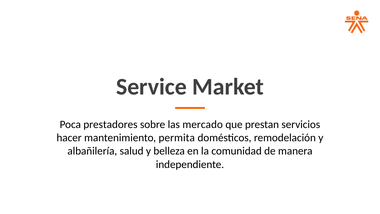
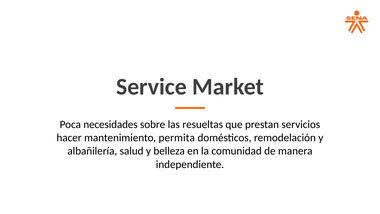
prestadores: prestadores -> necesidades (111, 124)
mercado: mercado -> resueltas (203, 124)
